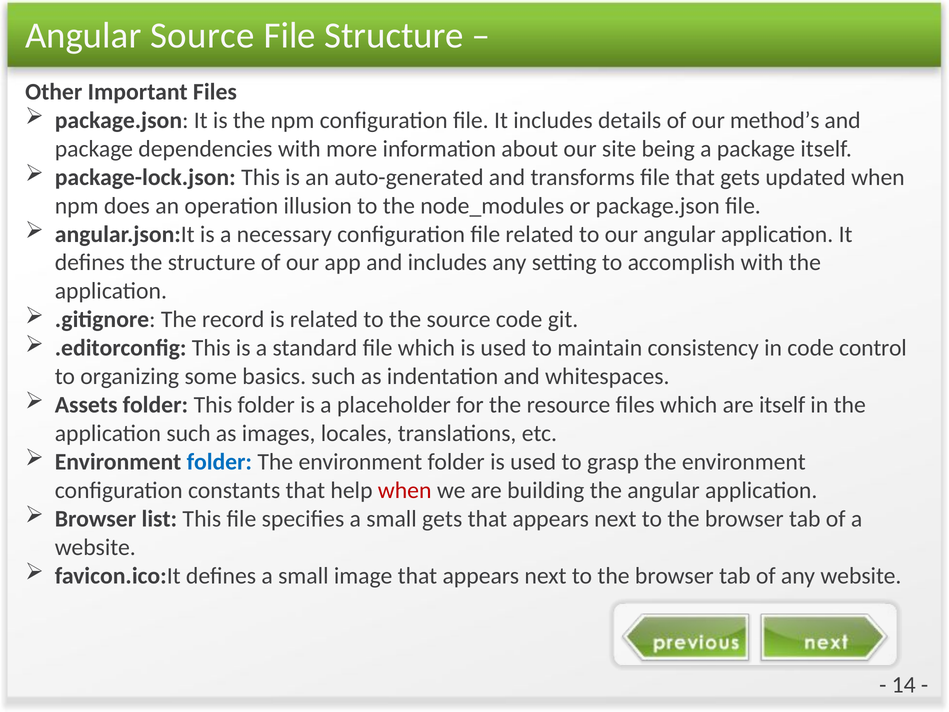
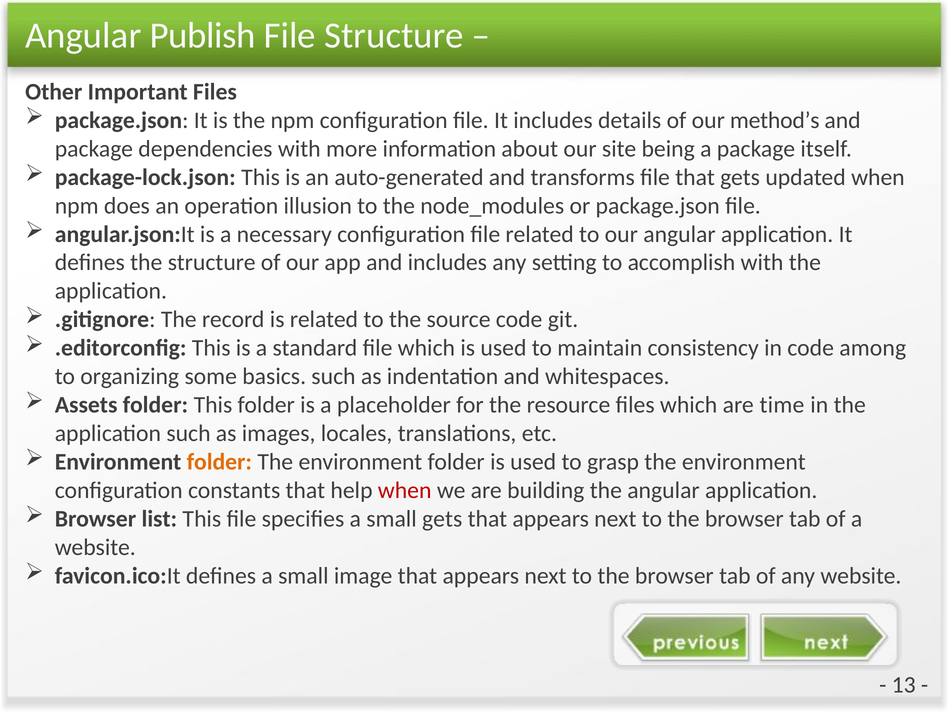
Angular Source: Source -> Publish (203, 36)
control: control -> among (873, 348)
are itself: itself -> time (782, 405)
folder colour: blue -> orange (219, 462)
14: 14 -> 13 (904, 685)
